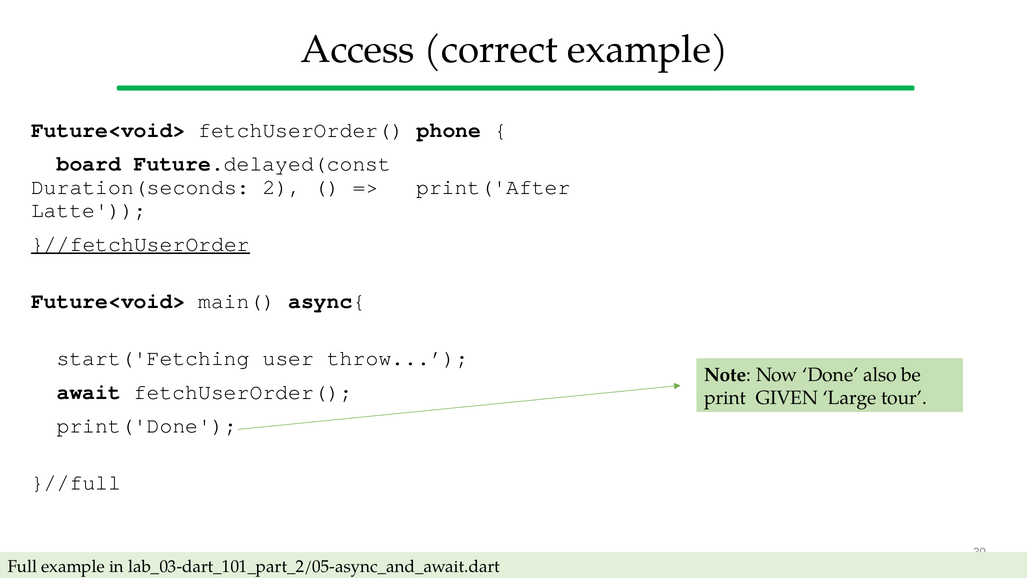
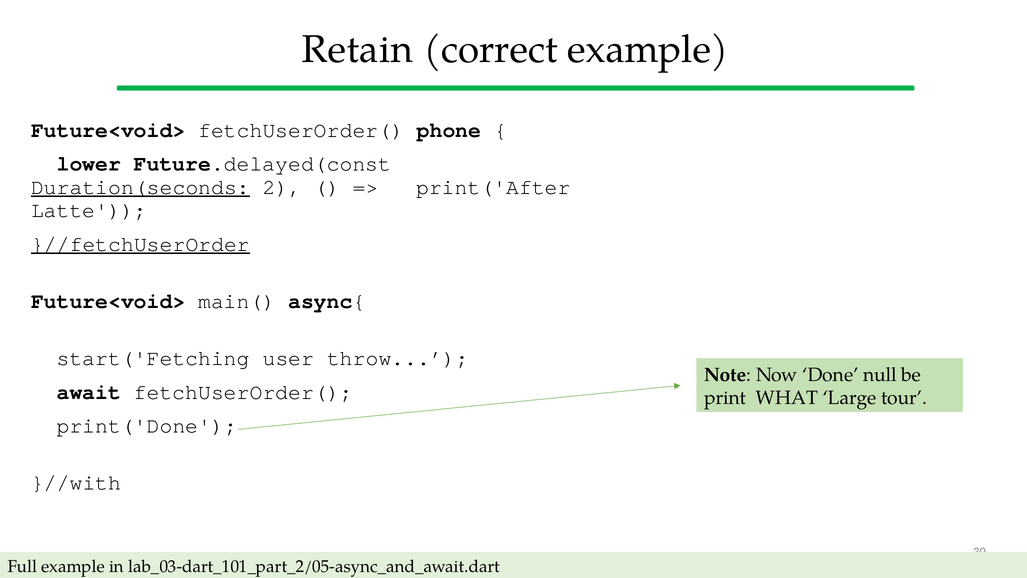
Access: Access -> Retain (357, 50)
board: board -> lower (89, 164)
Duration(seconds underline: none -> present (140, 187)
also: also -> null (880, 375)
GIVEN: GIVEN -> WHAT (787, 398)
}//full: }//full -> }//with (76, 483)
